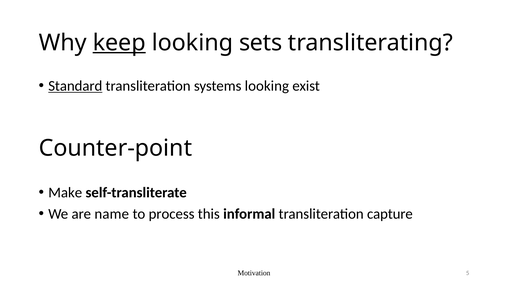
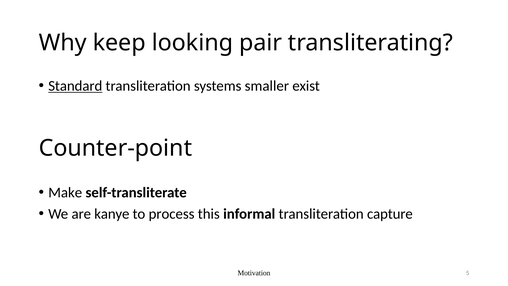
keep underline: present -> none (119, 43)
sets: sets -> pair (261, 43)
systems looking: looking -> smaller (267, 86)
name: name -> kanye (112, 214)
